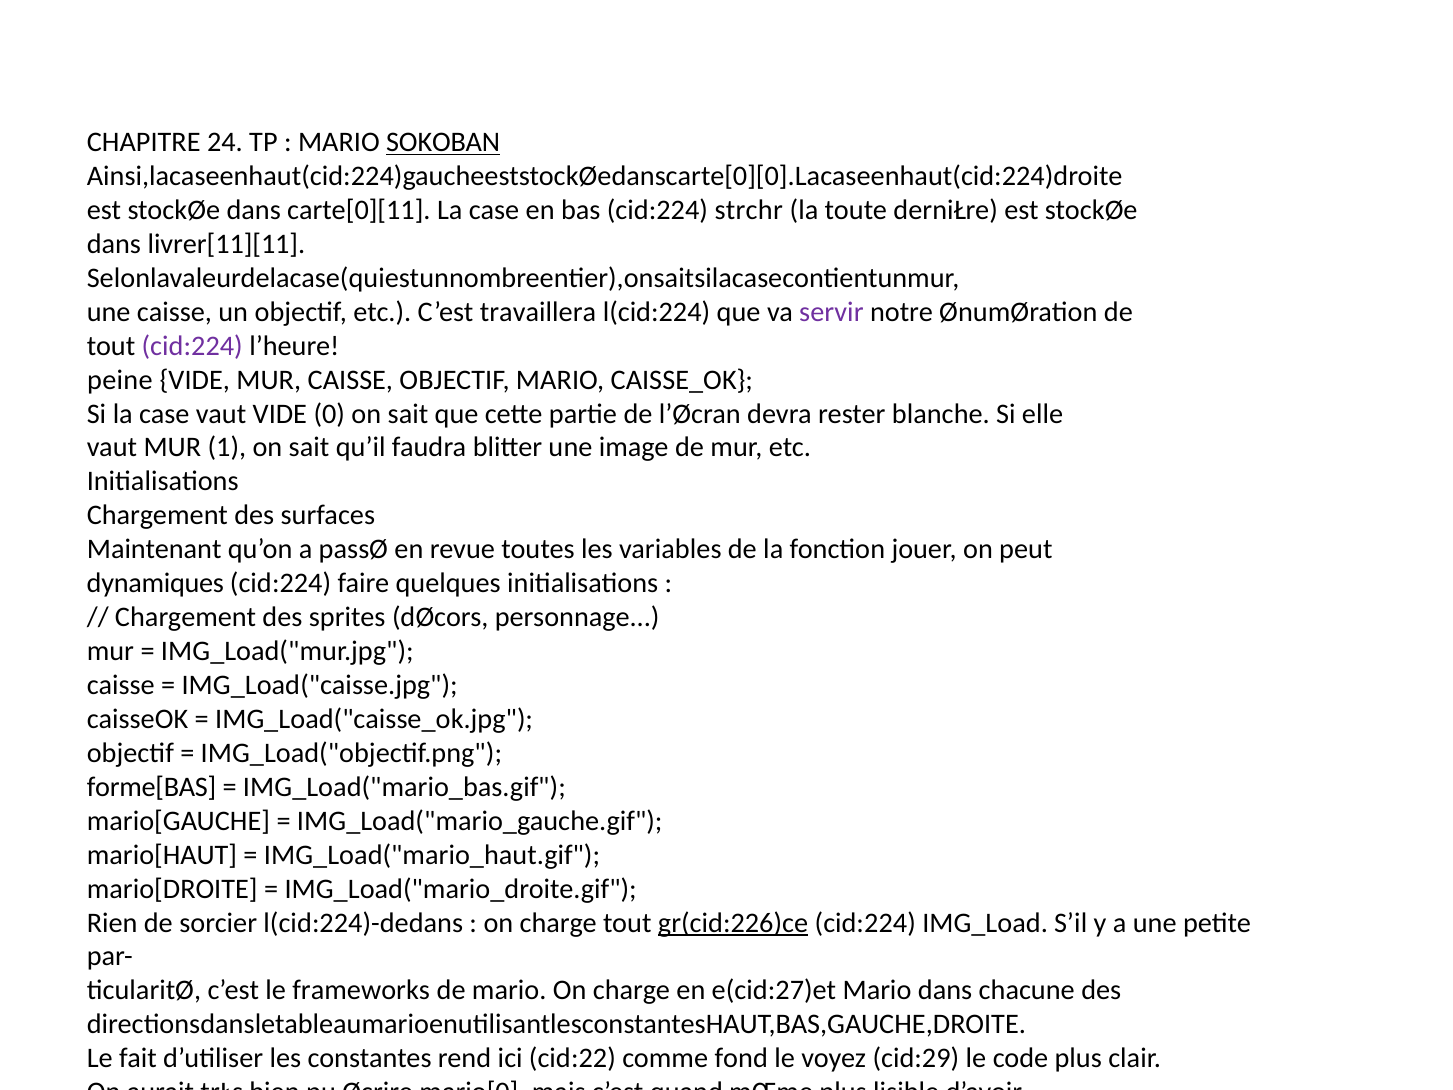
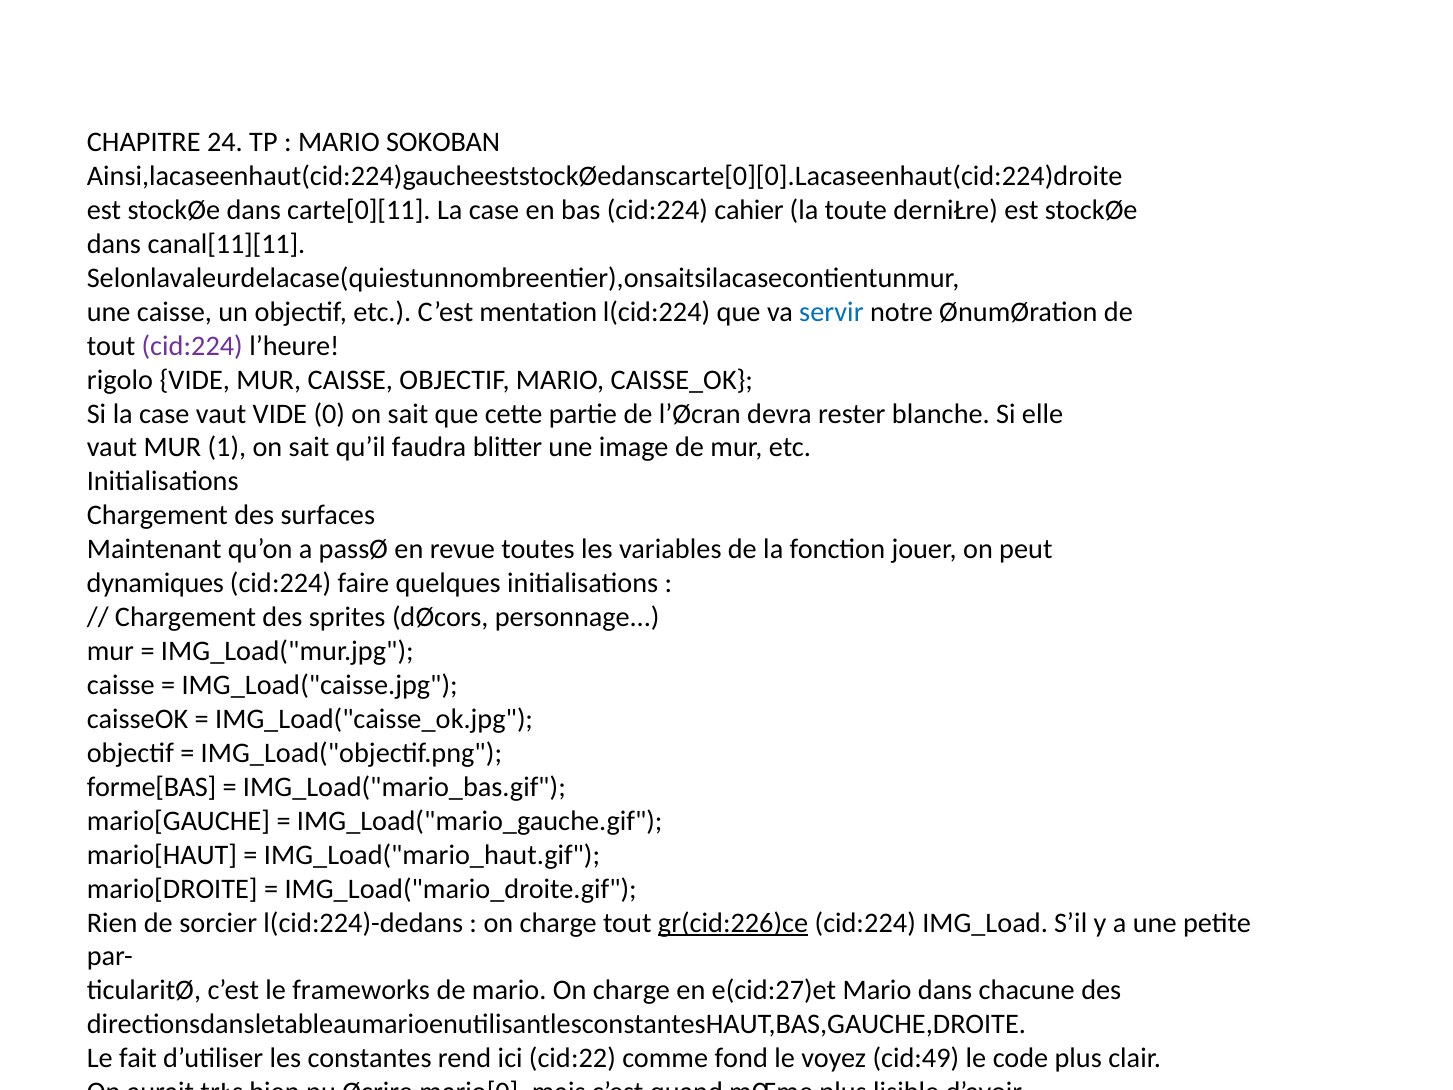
SOKOBAN underline: present -> none (443, 142)
strchr: strchr -> cahier (749, 210)
livrer[11][11: livrer[11][11 -> canal[11][11 (226, 244)
travaillera: travaillera -> mentation (538, 312)
servir colour: purple -> blue (831, 312)
peine: peine -> rigolo (120, 380)
cid:29: cid:29 -> cid:49 (916, 1058)
